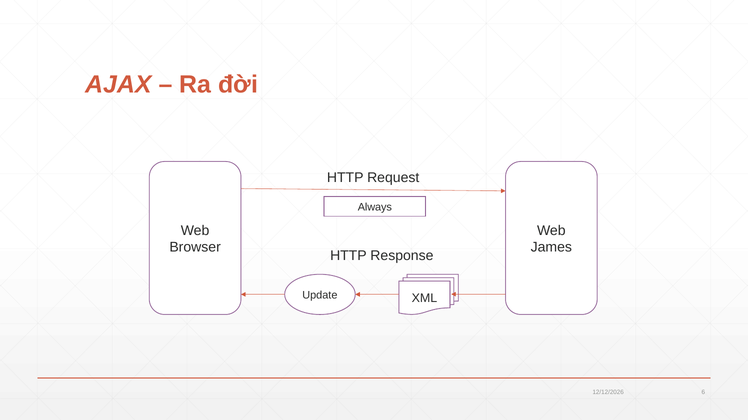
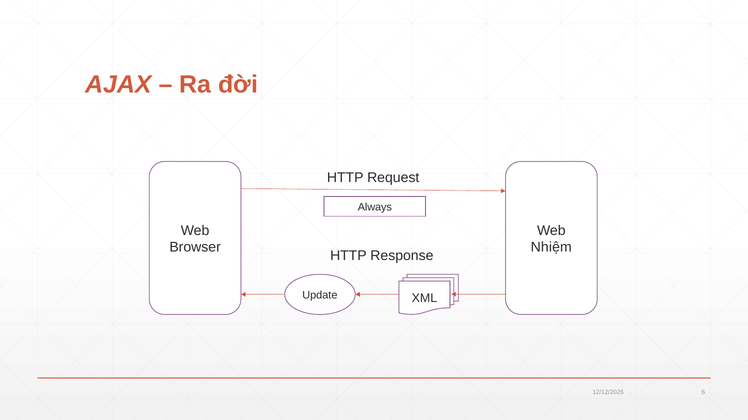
James: James -> Nhiệm (551, 248)
